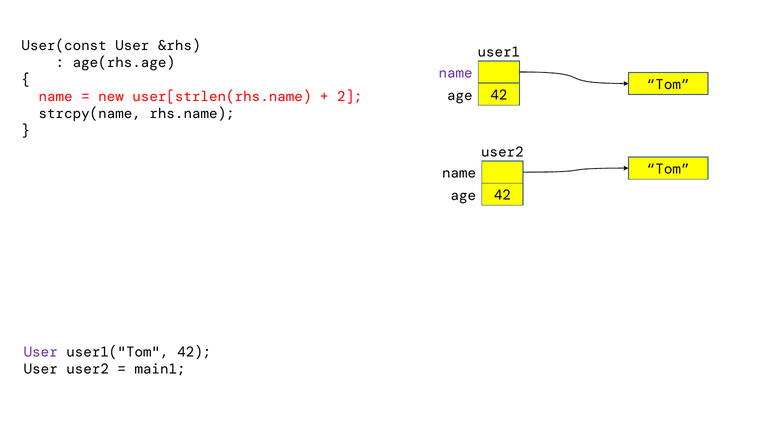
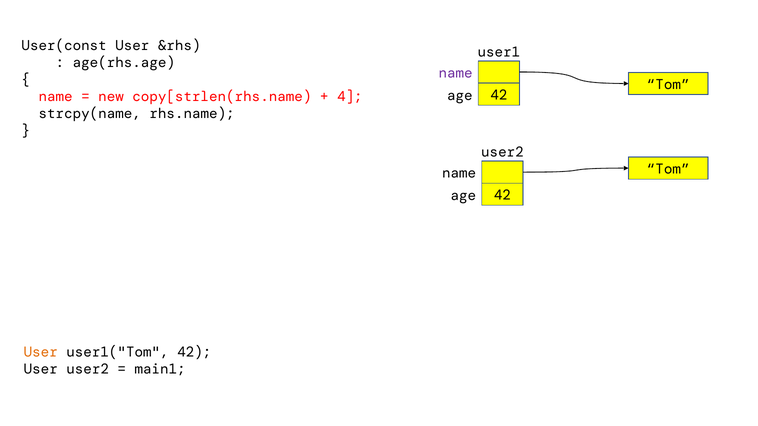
user[strlen(rhs.name: user[strlen(rhs.name -> copy[strlen(rhs.name (222, 97)
2: 2 -> 4 (350, 97)
User colour: purple -> orange (41, 352)
